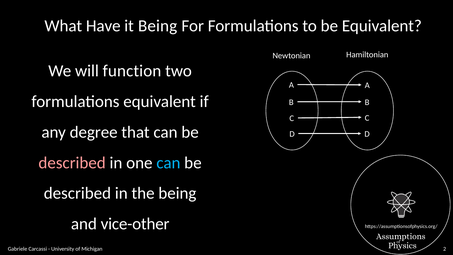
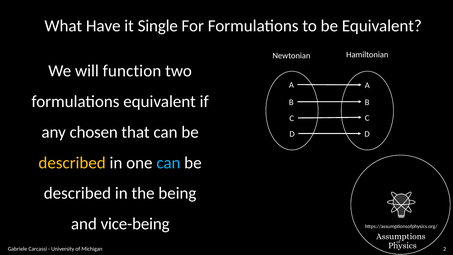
it Being: Being -> Single (158, 26)
degree: degree -> chosen (94, 132)
described colour: pink -> yellow (72, 163)
vice-other: vice-other -> vice-being (135, 224)
